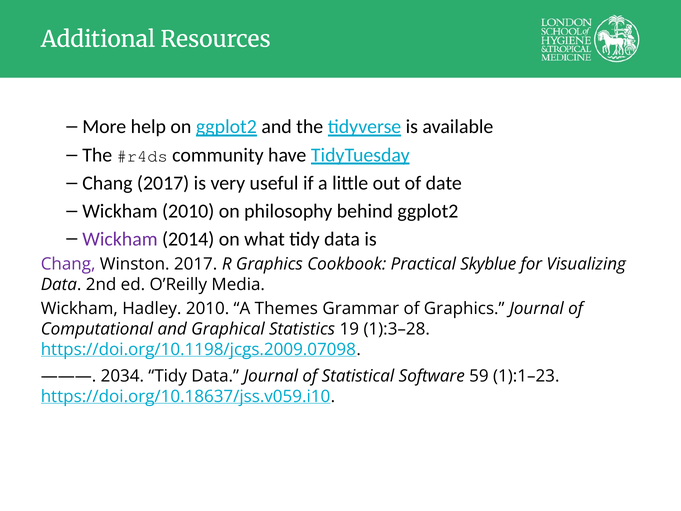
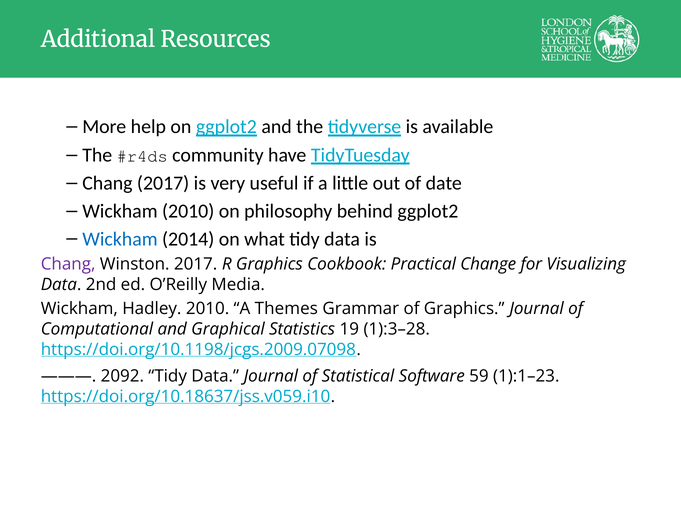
Wickham colour: purple -> blue (120, 239)
Skyblue: Skyblue -> Change (488, 264)
2034: 2034 -> 2092 (122, 376)
